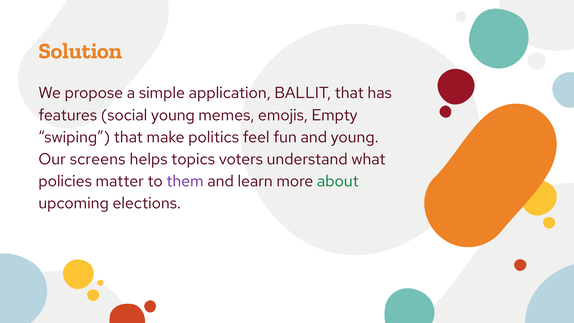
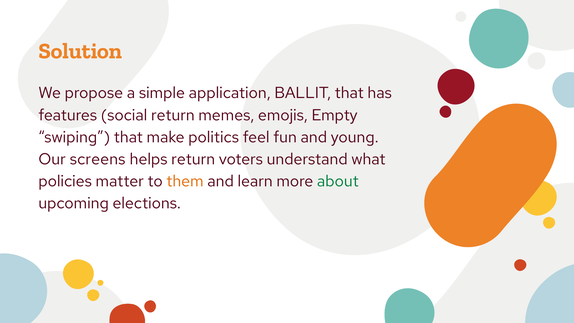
social young: young -> return (173, 115)
helps topics: topics -> return (193, 159)
them colour: purple -> orange (185, 181)
